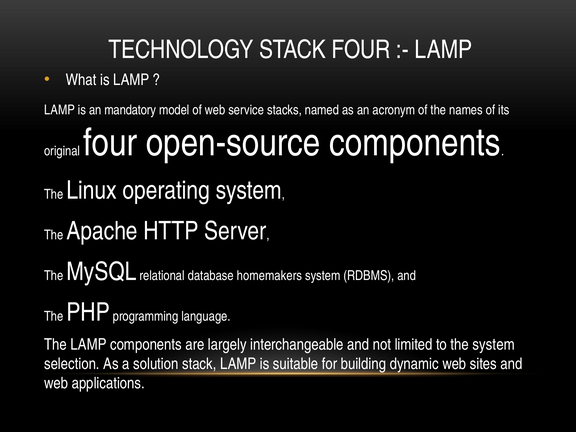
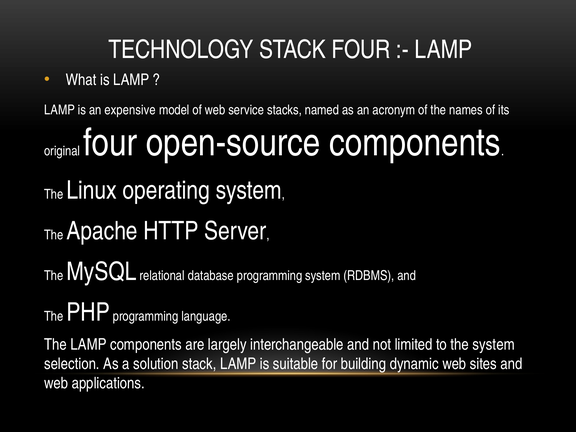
mandatory: mandatory -> expensive (130, 110)
database homemakers: homemakers -> programming (270, 276)
